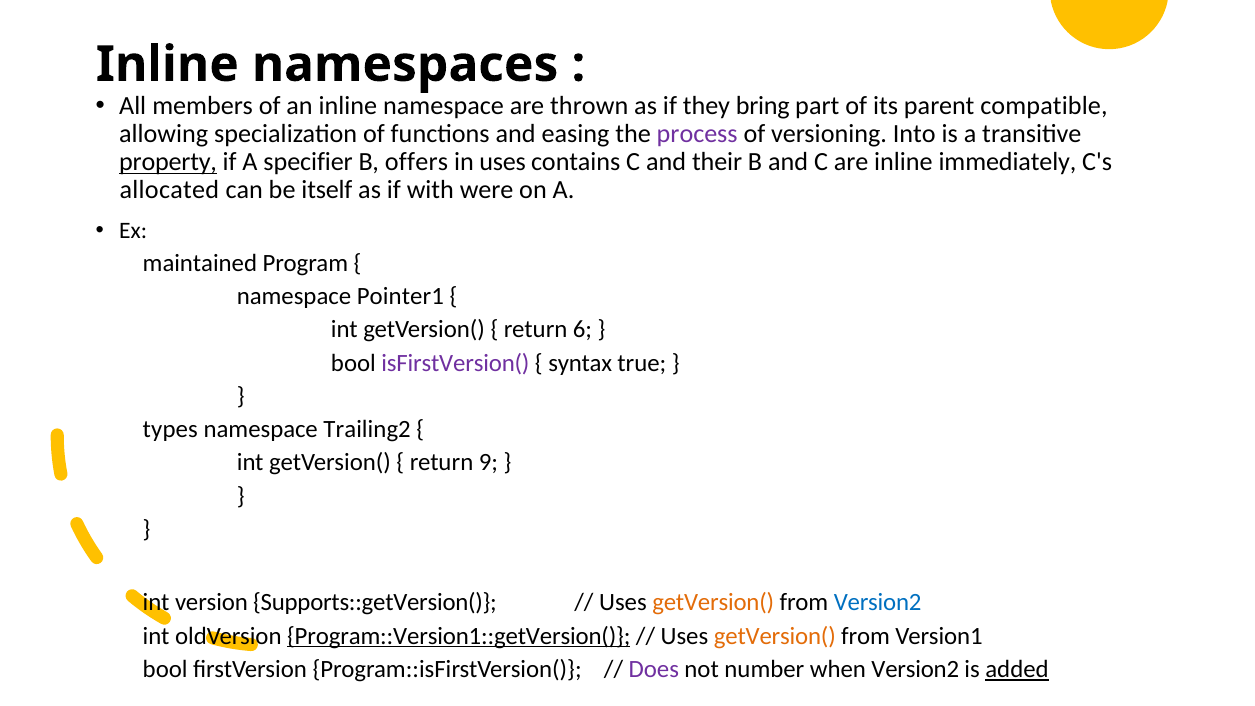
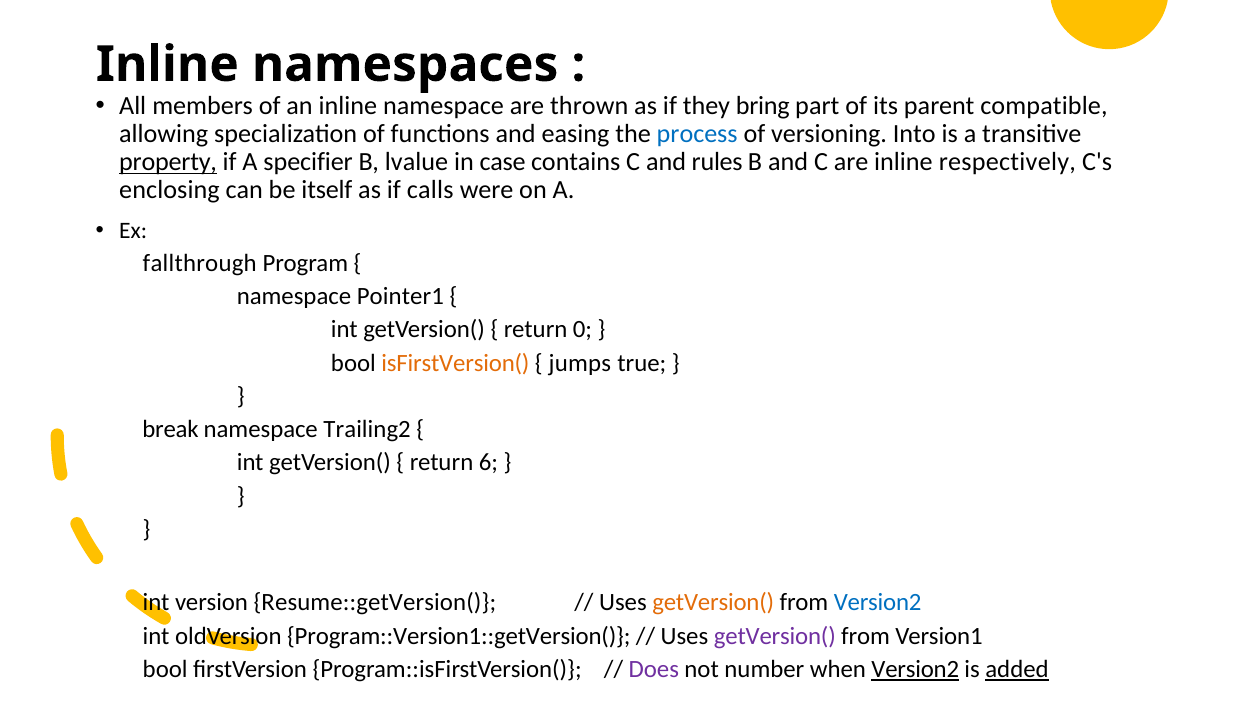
process colour: purple -> blue (697, 134)
offers: offers -> lvalue (417, 162)
in uses: uses -> case (503, 162)
their: their -> rules (717, 162)
immediately: immediately -> respectively (1007, 162)
allocated: allocated -> enclosing (169, 190)
with: with -> calls (430, 190)
maintained: maintained -> fallthrough (200, 263)
6: 6 -> 0 (582, 329)
isFirstVersion( colour: purple -> orange (455, 363)
syntax: syntax -> jumps (580, 363)
types: types -> break (171, 429)
9: 9 -> 6 (488, 463)
Supports::getVersion(: Supports::getVersion( -> Resume::getVersion( (375, 603)
Program::Version1::getVersion( underline: present -> none (459, 636)
getVersion( colour: orange -> purple (775, 636)
Version2 underline: none -> present (915, 669)
